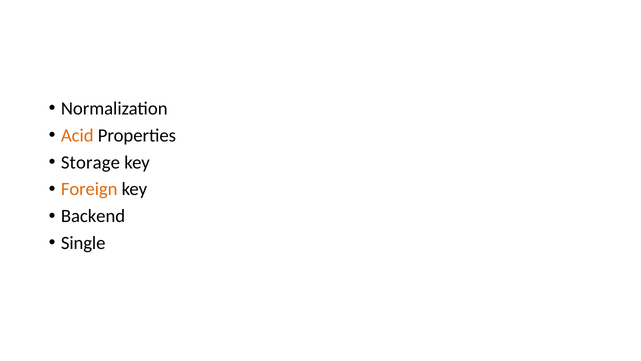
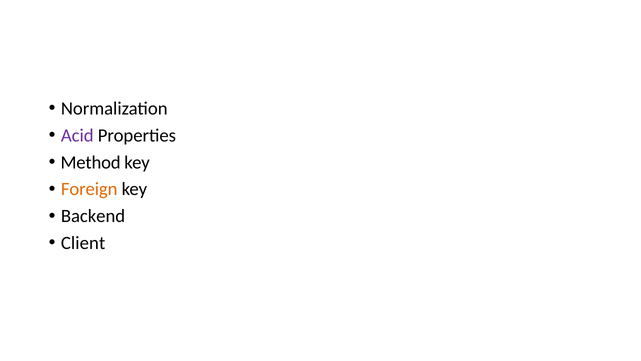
Acid colour: orange -> purple (77, 135)
Storage: Storage -> Method (91, 162)
Single: Single -> Client (83, 243)
